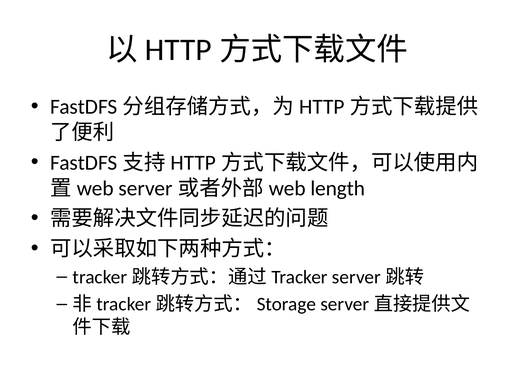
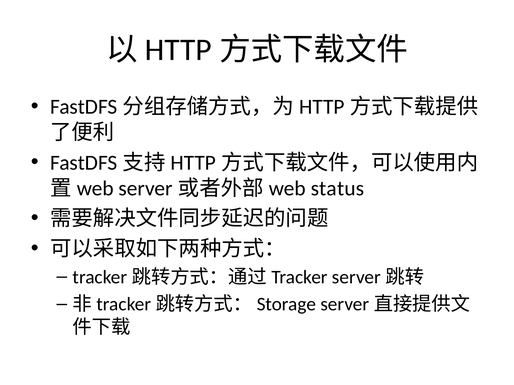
length: length -> status (338, 189)
